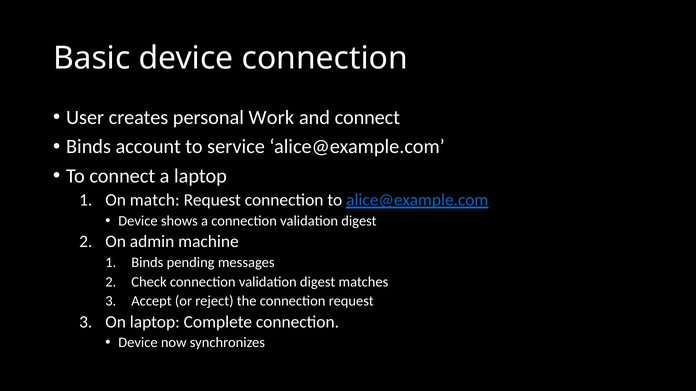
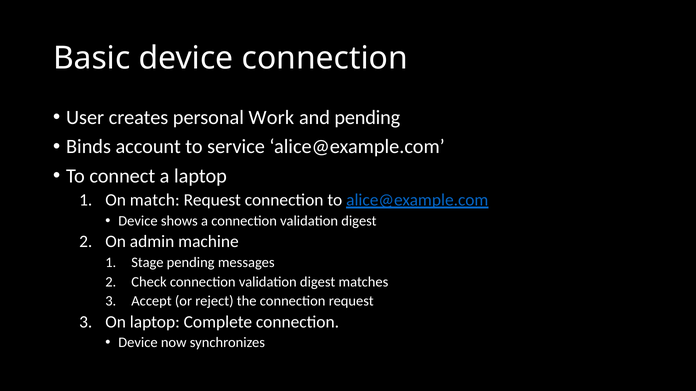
and connect: connect -> pending (367, 118)
Binds: Binds -> Stage (147, 263)
